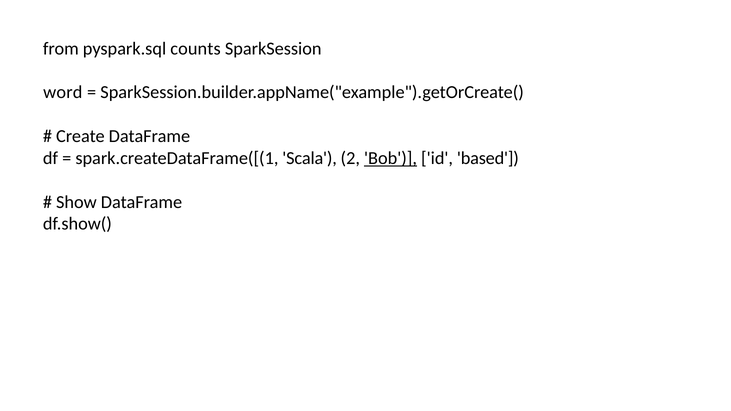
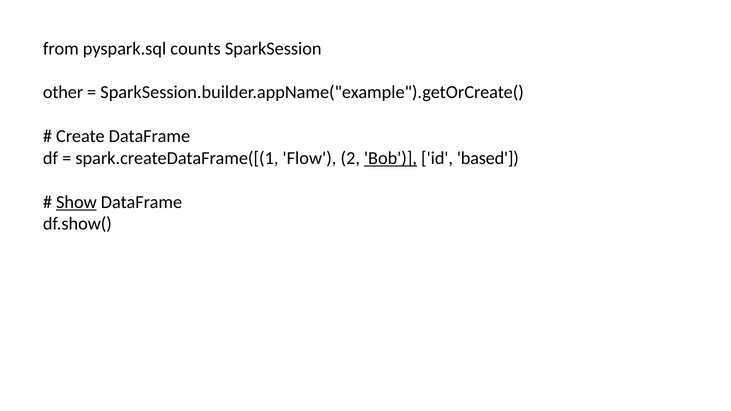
word: word -> other (63, 92)
Scala: Scala -> Flow (309, 158)
Show underline: none -> present (76, 202)
